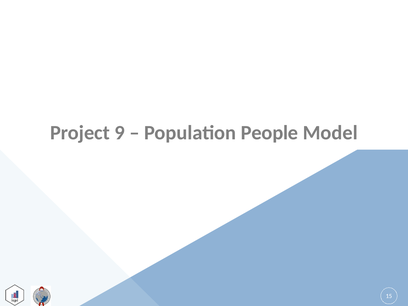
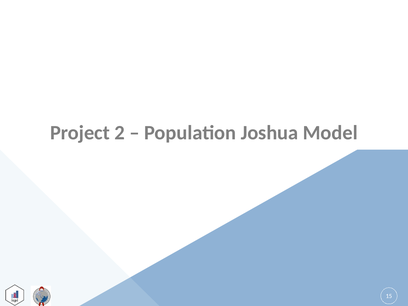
9: 9 -> 2 (120, 133)
People: People -> Joshua (269, 133)
